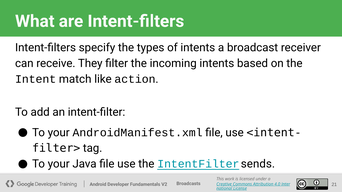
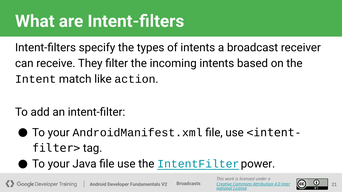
sends: sends -> power (258, 164)
